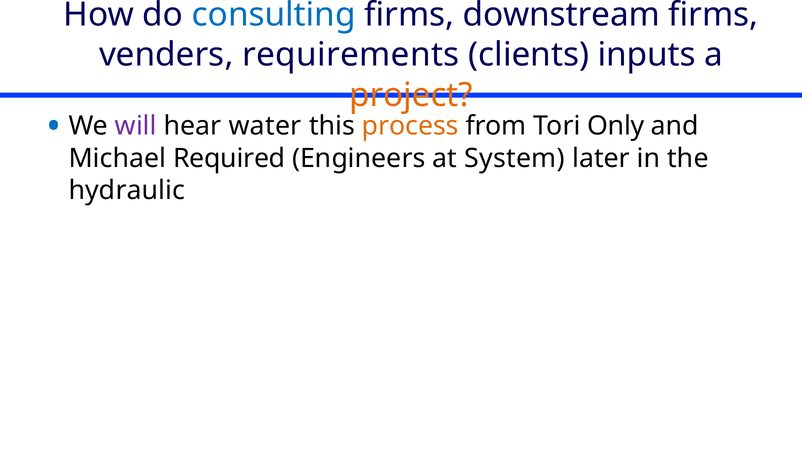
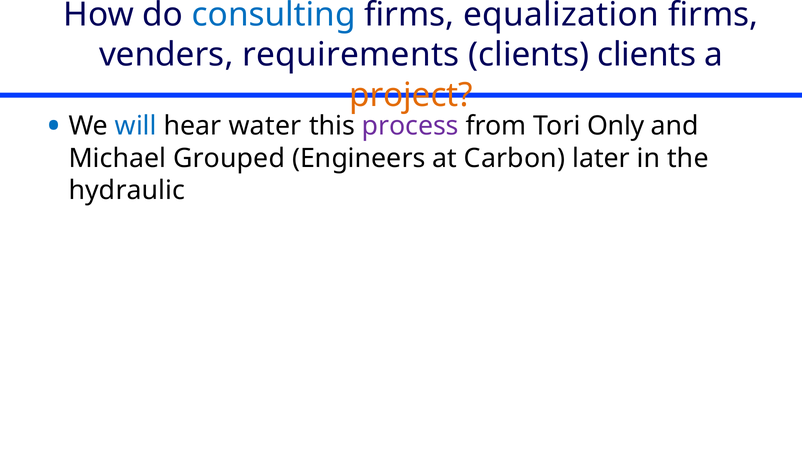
downstream: downstream -> equalization (561, 15)
clients inputs: inputs -> clients (647, 55)
will colour: purple -> blue (136, 126)
process colour: orange -> purple (410, 126)
Required: Required -> Grouped (229, 158)
System: System -> Carbon (515, 158)
